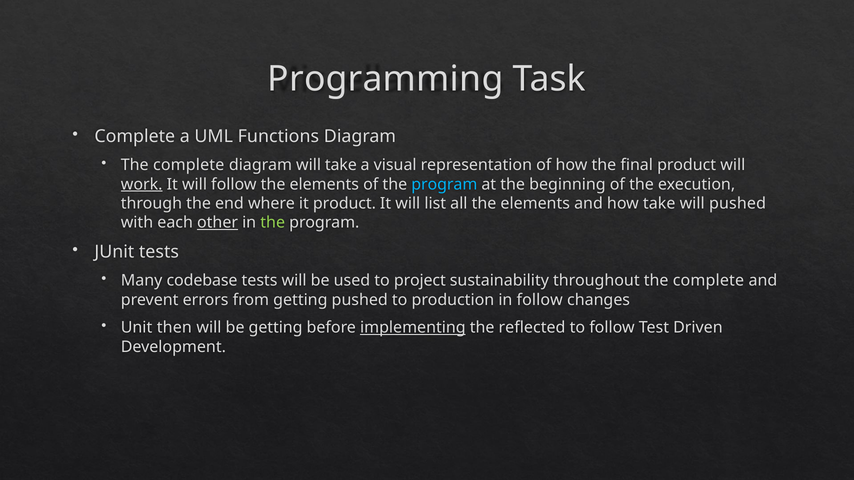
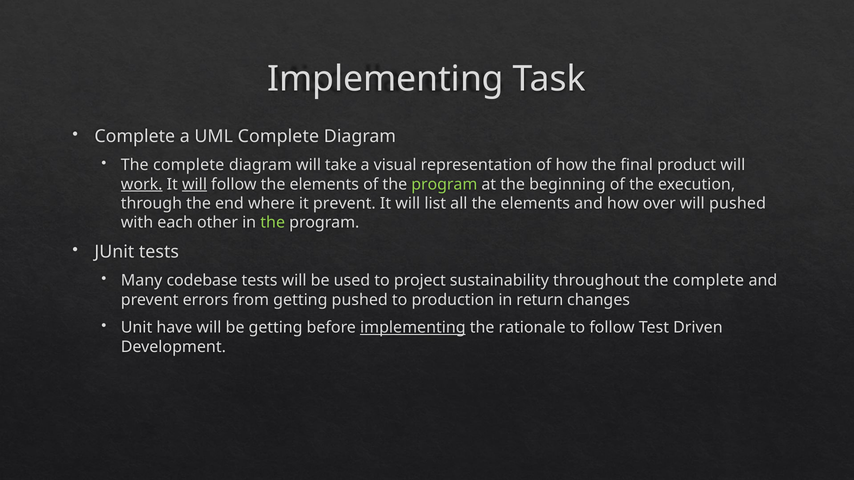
Programming: Programming -> Implementing (386, 79)
UML Functions: Functions -> Complete (278, 136)
will underline: none -> present (195, 184)
program colour: light blue -> light green (444, 184)
it product: product -> prevent (344, 204)
how take: take -> over (659, 204)
other underline: present -> none (218, 223)
in follow: follow -> return (540, 300)
then: then -> have (174, 328)
reflected: reflected -> rationale (532, 328)
